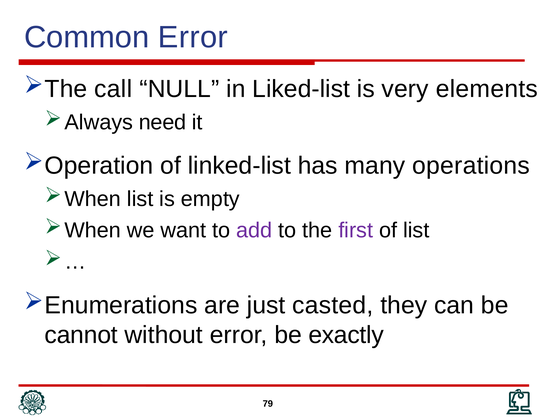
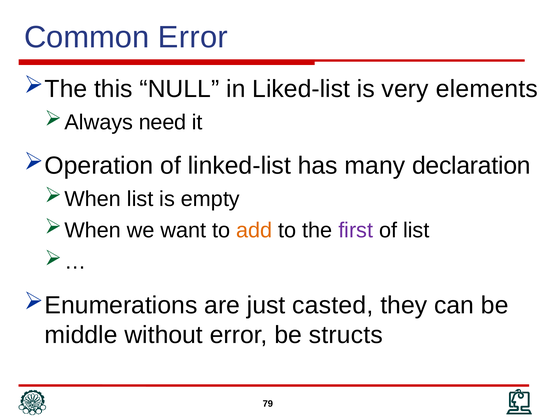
call: call -> this (113, 89)
operations: operations -> declaration (471, 166)
add colour: purple -> orange (254, 230)
cannot: cannot -> middle (81, 335)
exactly: exactly -> structs (346, 335)
